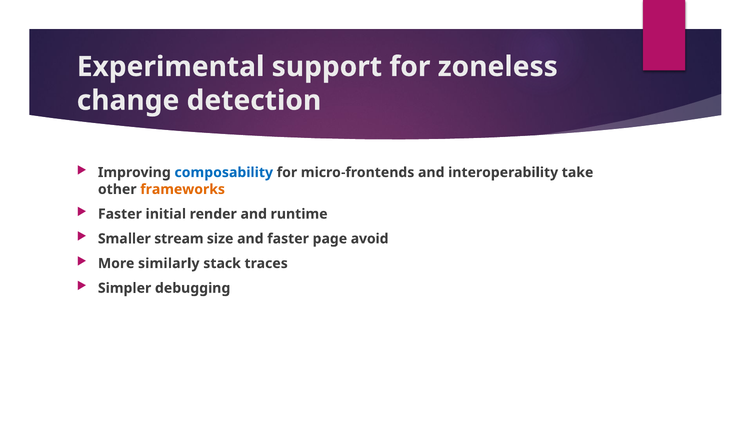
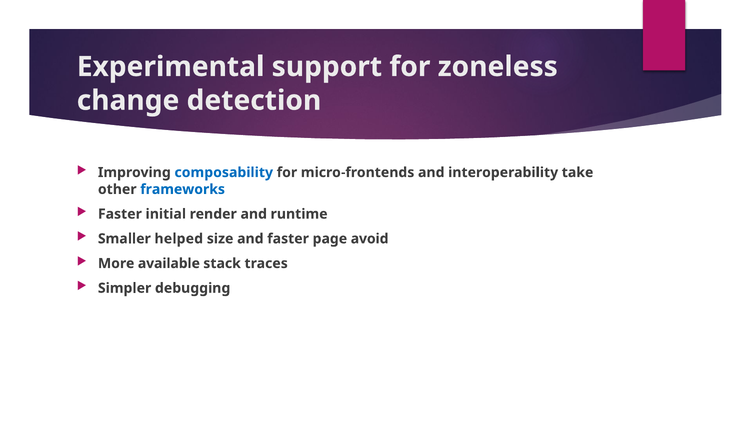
frameworks colour: orange -> blue (183, 190)
stream: stream -> helped (179, 239)
similarly: similarly -> available (169, 264)
